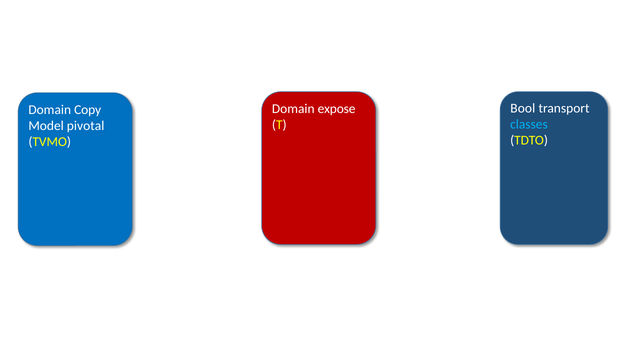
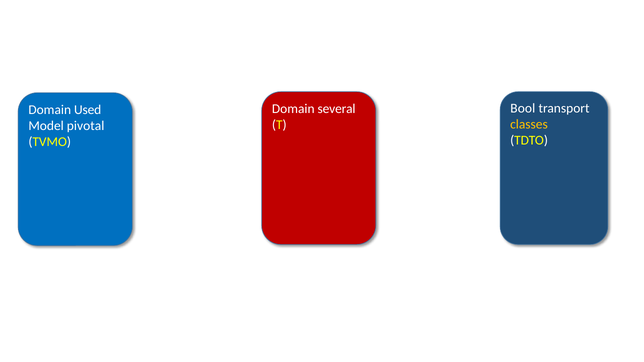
expose: expose -> several (337, 109)
Copy: Copy -> Used (88, 110)
classes colour: light blue -> yellow (529, 124)
